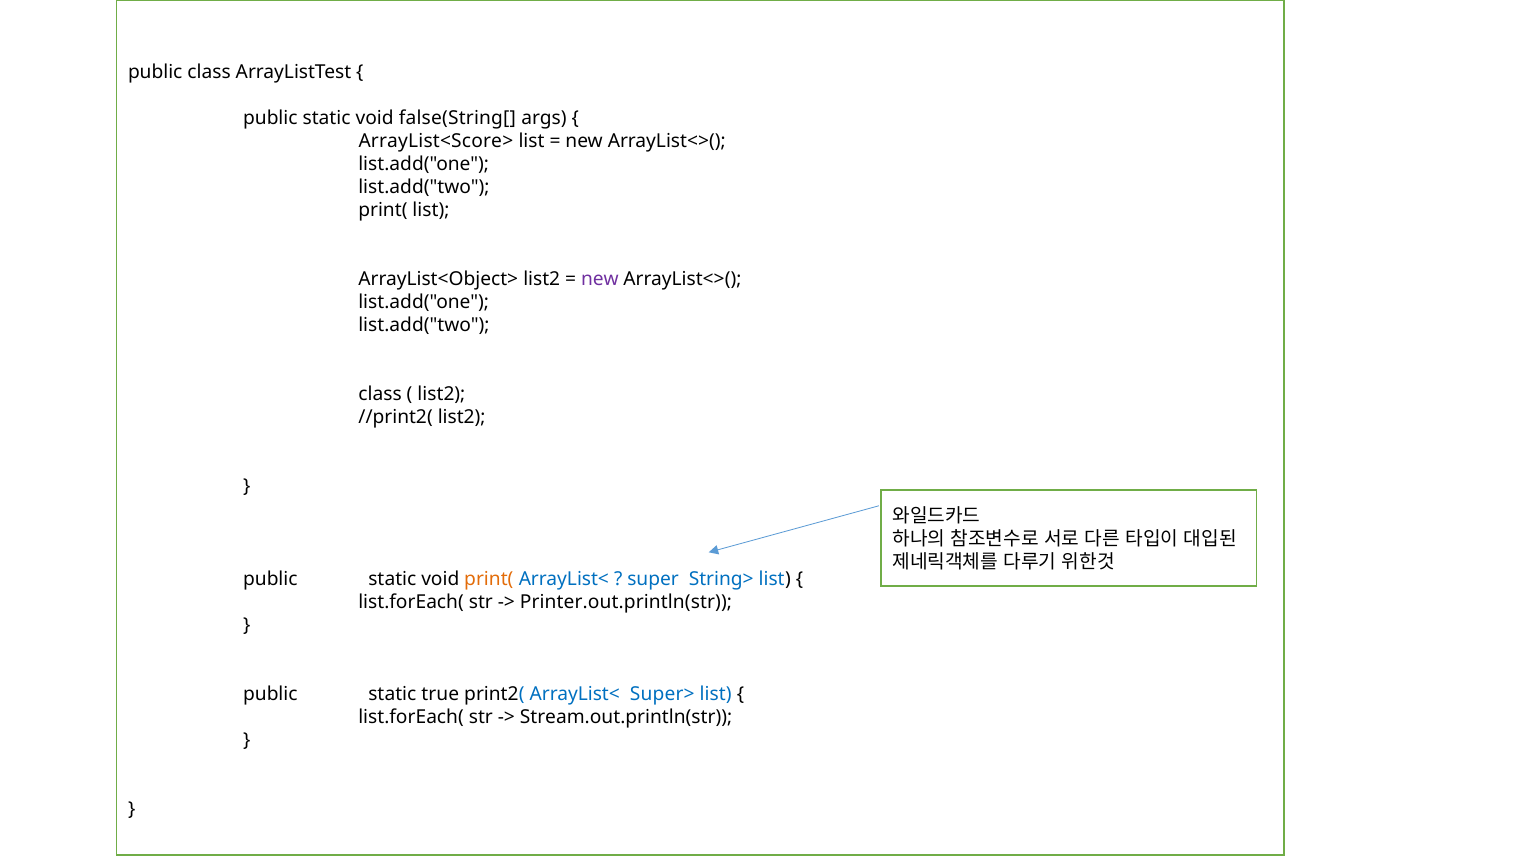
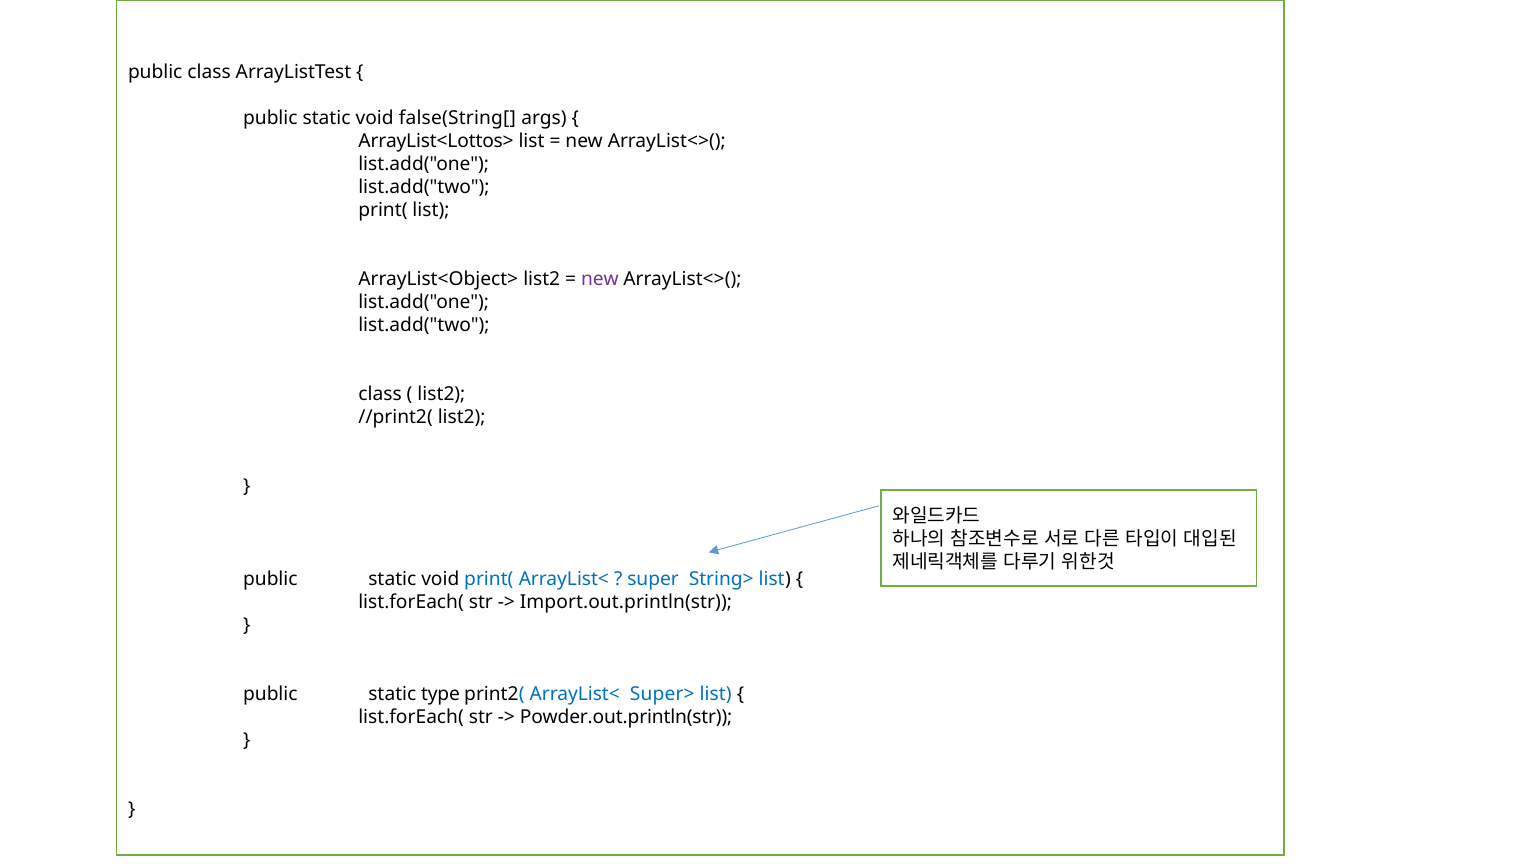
ArrayList<Score>: ArrayList<Score> -> ArrayList<Lottos> (436, 141)
print( colour: orange -> blue (489, 579)
Printer.out.println(str: Printer.out.println(str -> Import.out.println(str (626, 602)
true: true -> type (440, 694)
Stream.out.println(str: Stream.out.println(str -> Powder.out.println(str (626, 717)
